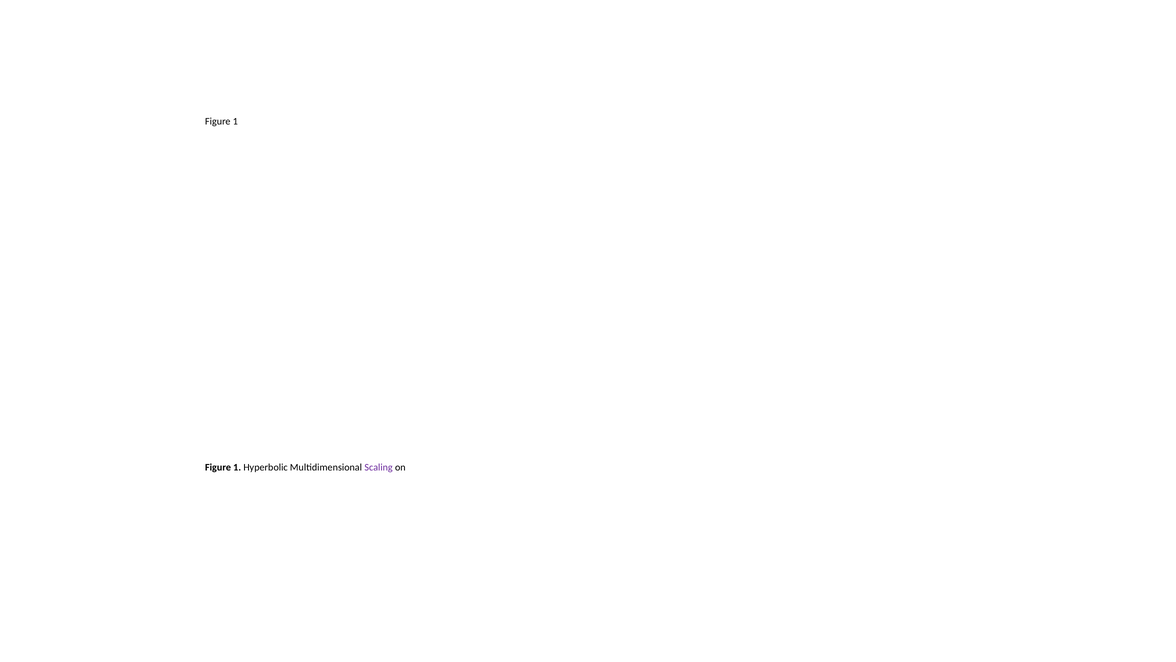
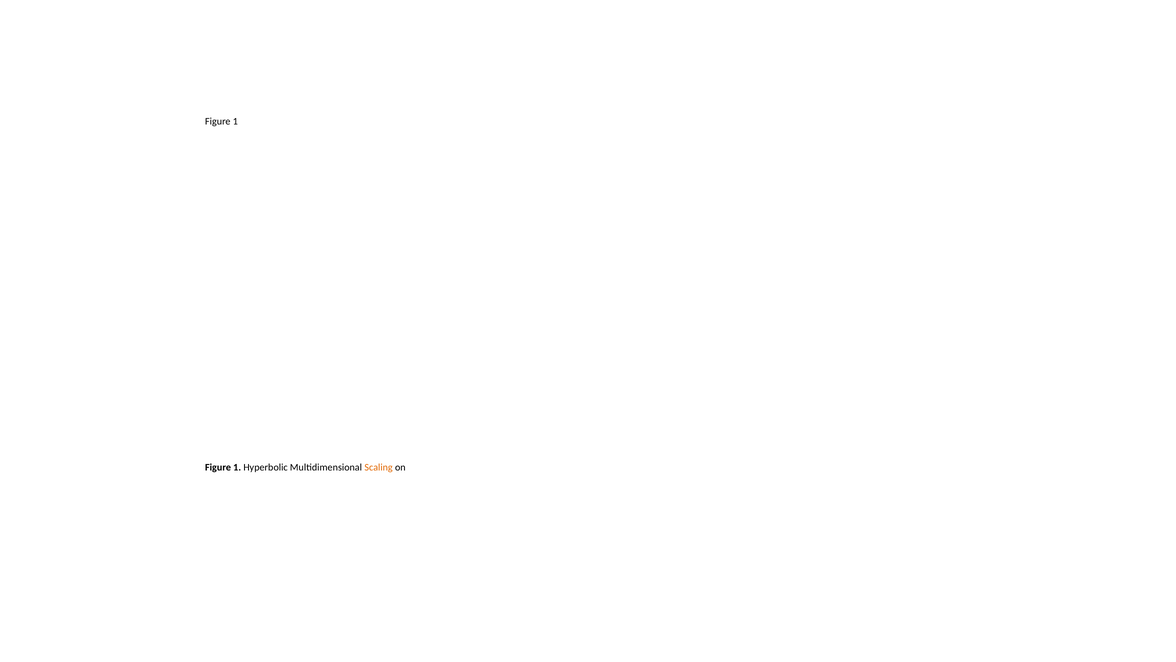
Scaling colour: purple -> orange (379, 467)
